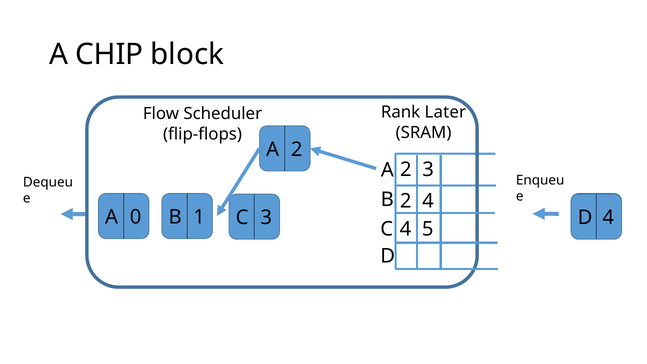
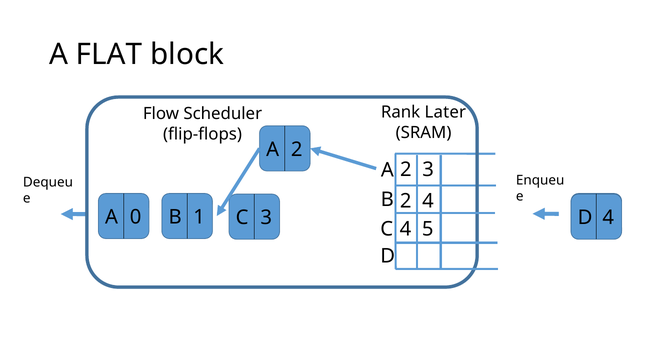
CHIP: CHIP -> FLAT (109, 54)
